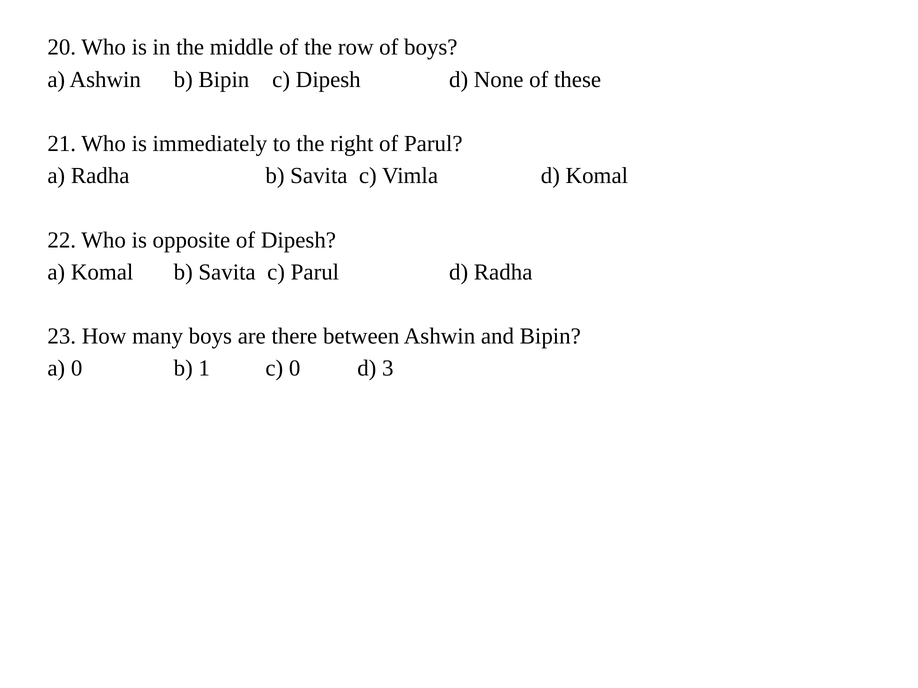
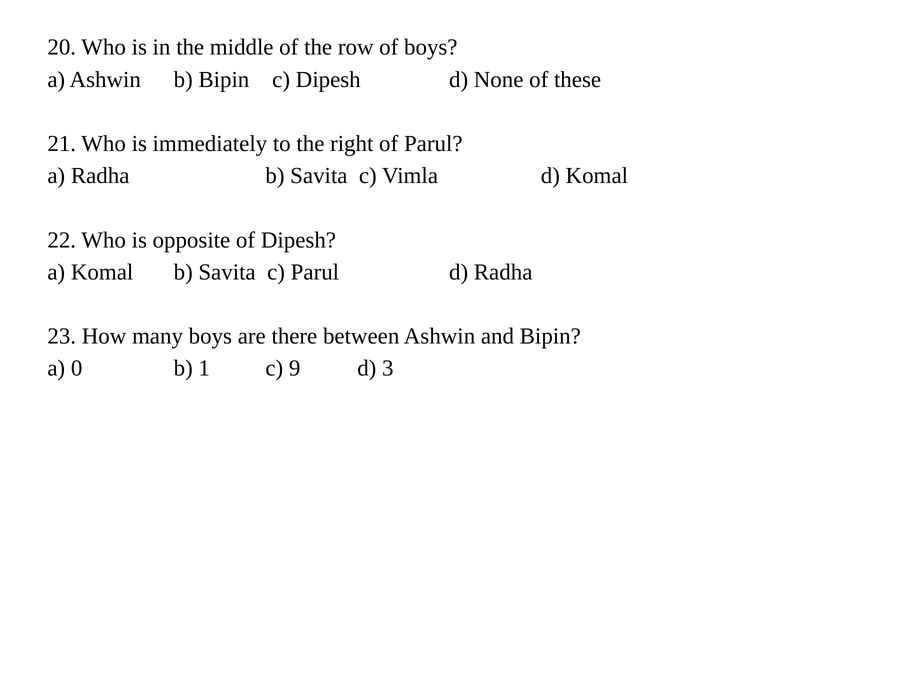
c 0: 0 -> 9 (295, 369)
